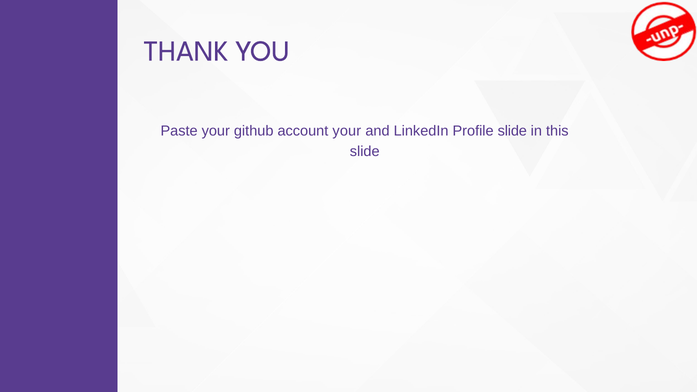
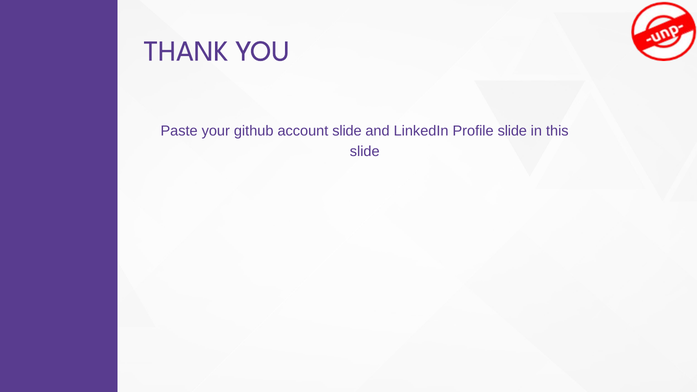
account your: your -> slide (347, 131)
